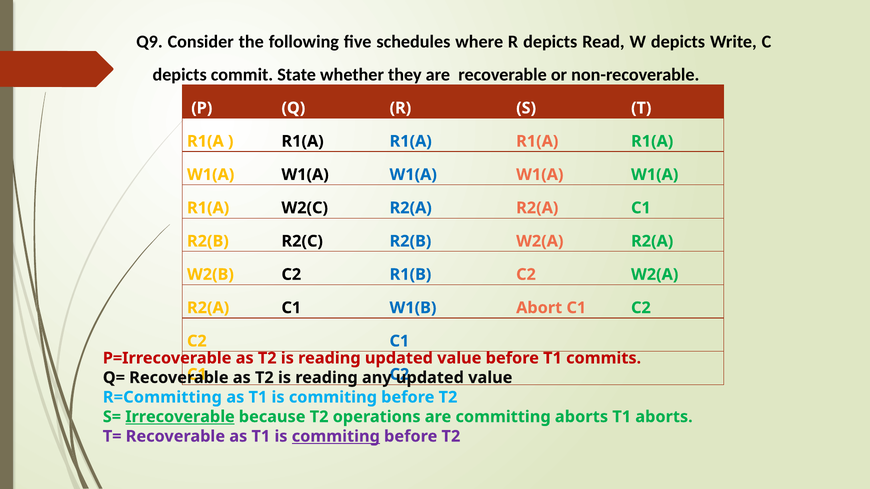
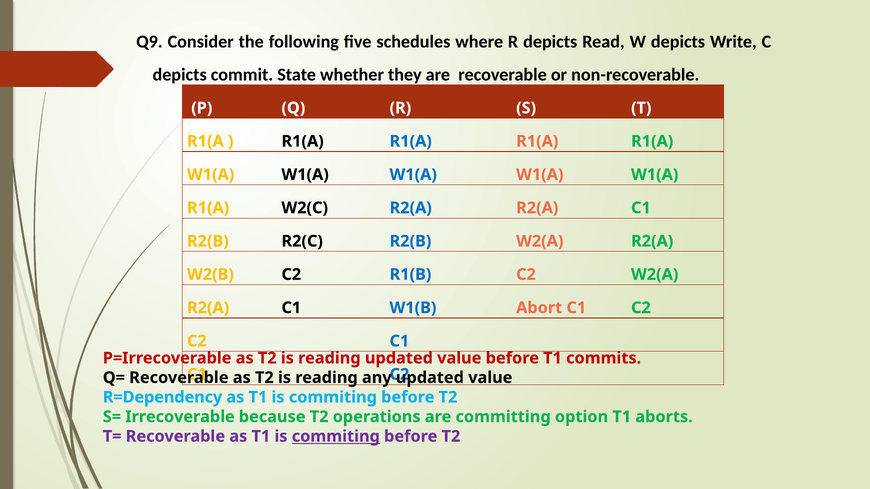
R=Committing: R=Committing -> R=Dependency (163, 397)
Irrecoverable underline: present -> none (180, 417)
committing aborts: aborts -> option (582, 417)
